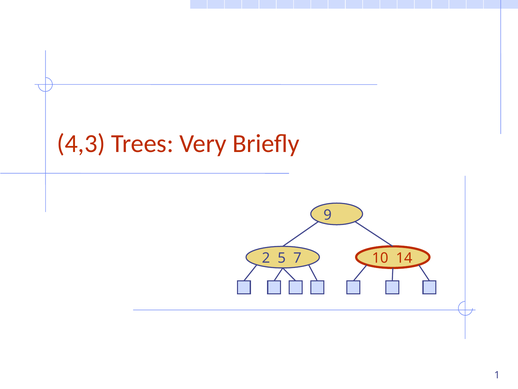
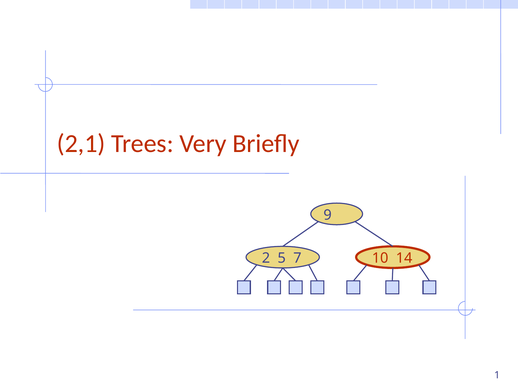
4,3: 4,3 -> 2,1 (81, 143)
